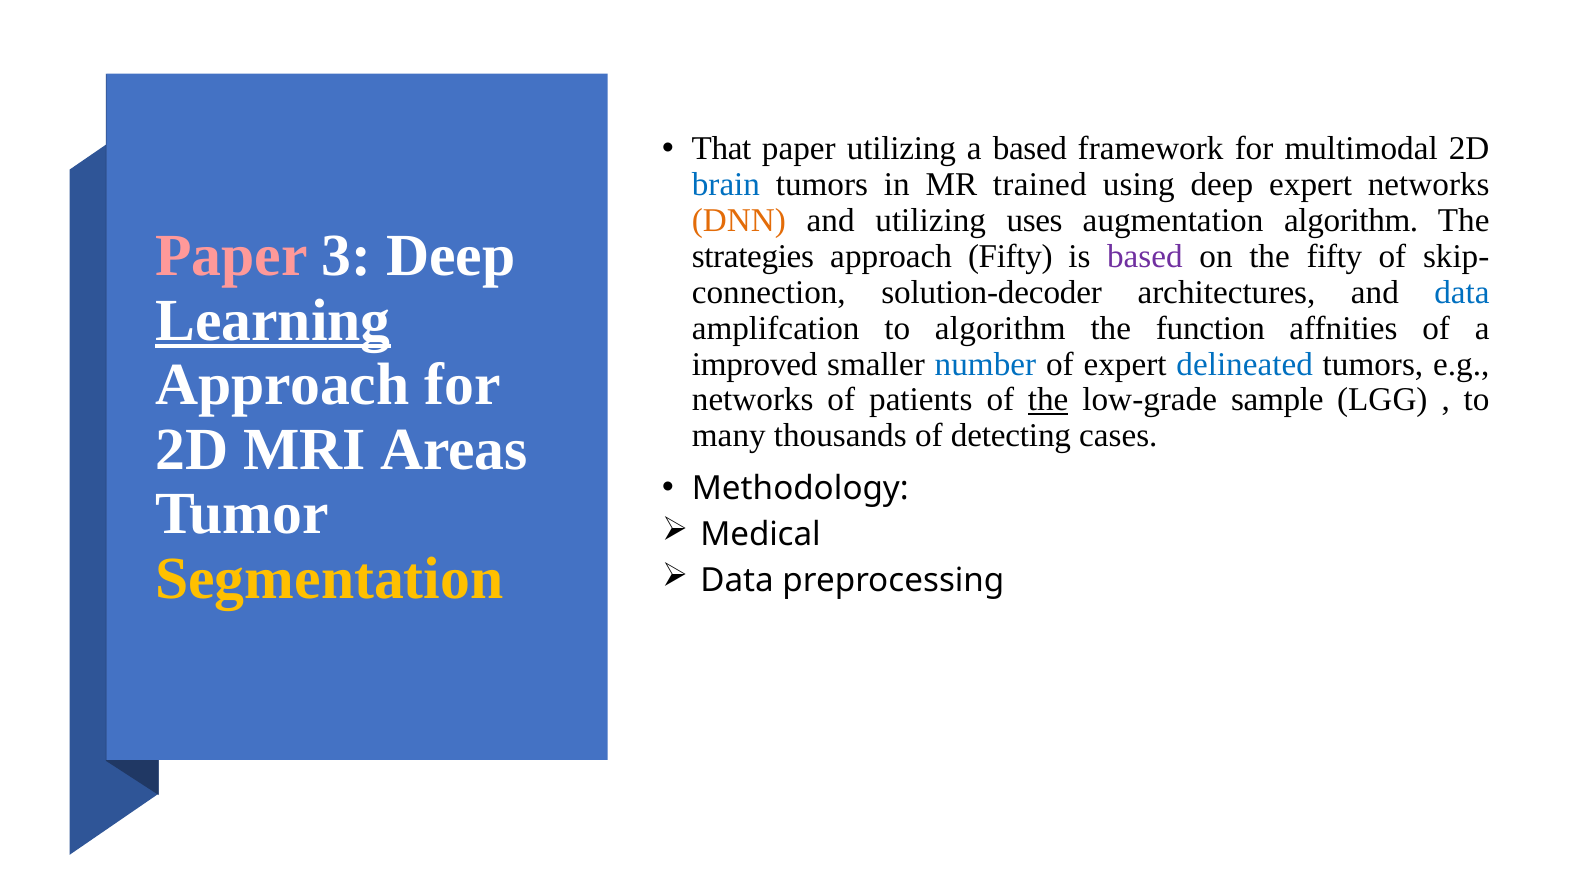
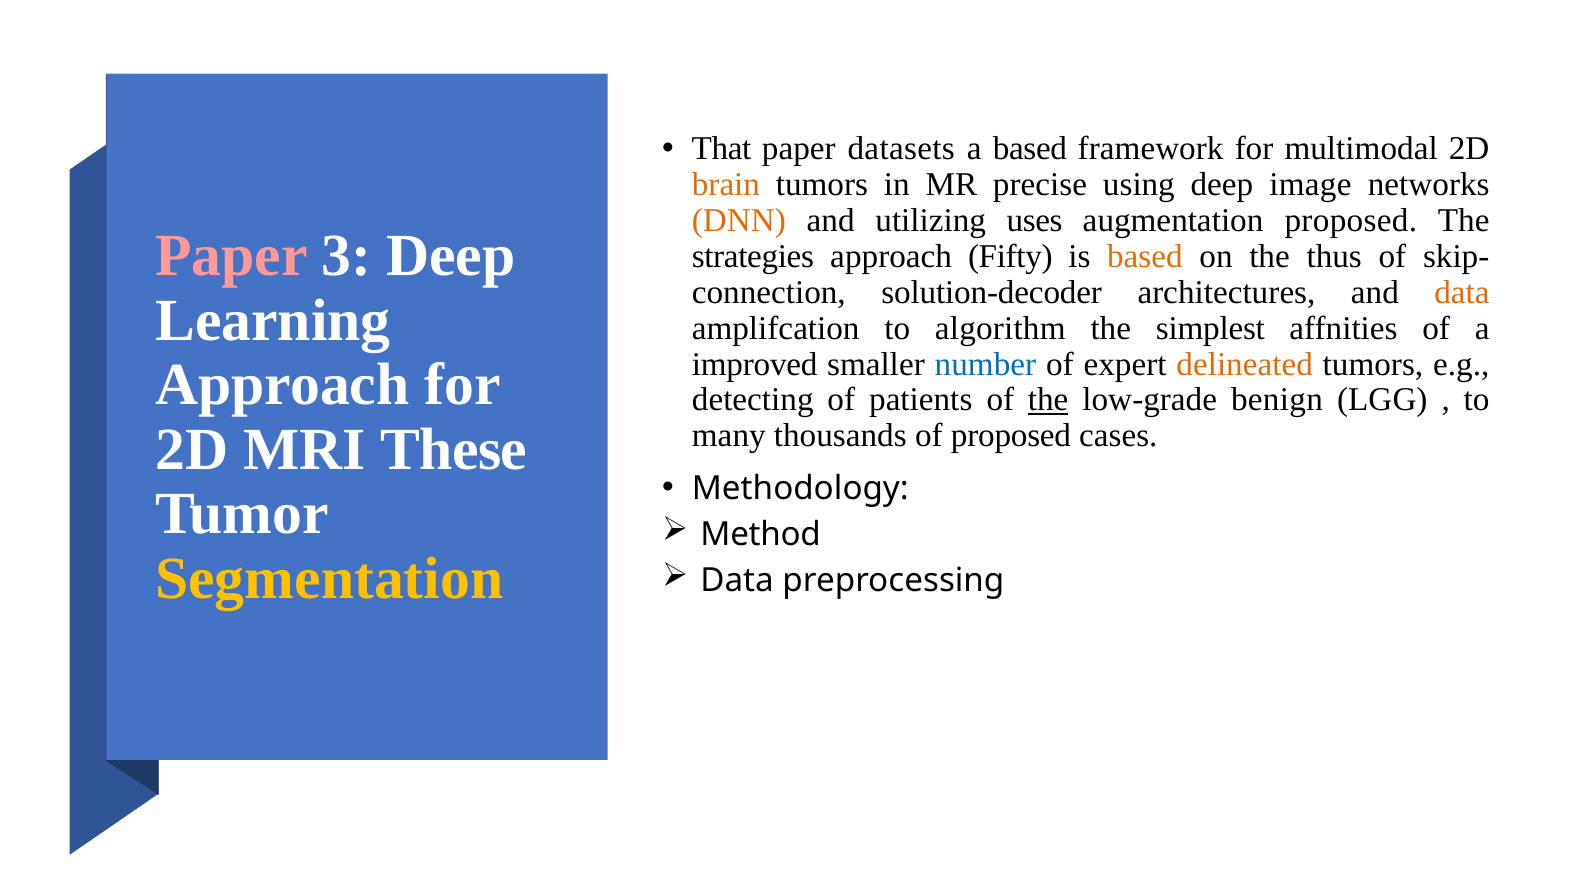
paper utilizing: utilizing -> datasets (901, 149)
brain colour: blue -> orange (726, 185)
trained: trained -> precise (1040, 185)
deep expert: expert -> image (1310, 185)
augmentation algorithm: algorithm -> proposed (1351, 220)
based colour: purple -> orange (1145, 256)
the fifty: fifty -> thus (1334, 256)
data colour: blue -> orange (1462, 292)
Learning underline: present -> none (273, 320)
function: function -> simplest (1210, 328)
delineated colour: blue -> orange (1245, 364)
networks: networks -> detecting (753, 400)
sample: sample -> benign (1277, 400)
of detecting: detecting -> proposed (1011, 436)
Areas: Areas -> These (454, 449)
Medical: Medical -> Method (761, 534)
